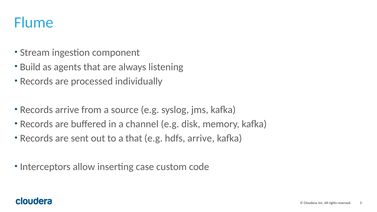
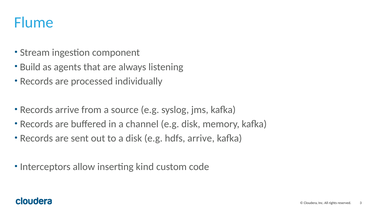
a that: that -> disk (134, 138)
case: case -> kind (145, 167)
